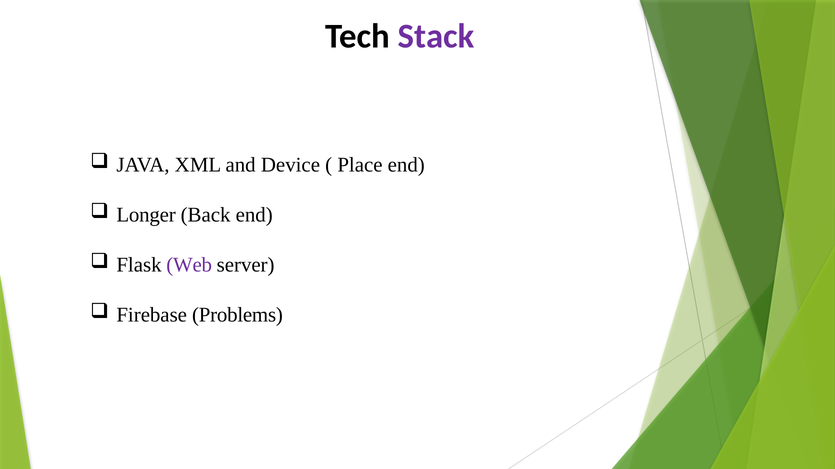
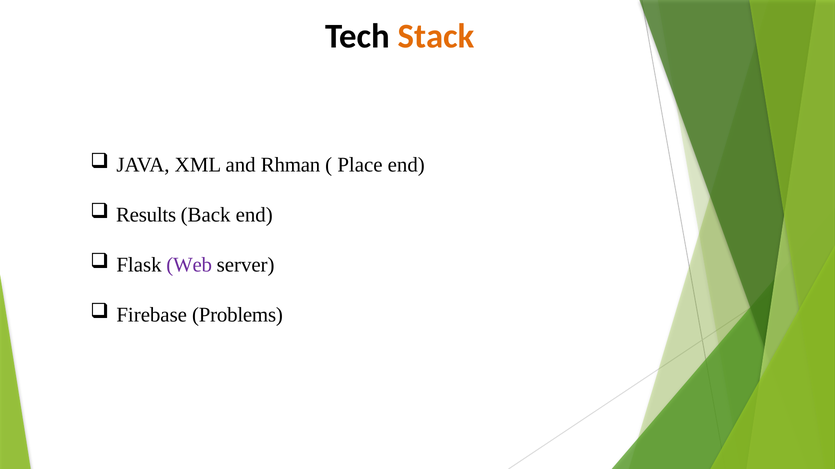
Stack colour: purple -> orange (436, 36)
Device: Device -> Rhman (291, 165)
Longer: Longer -> Results (146, 215)
